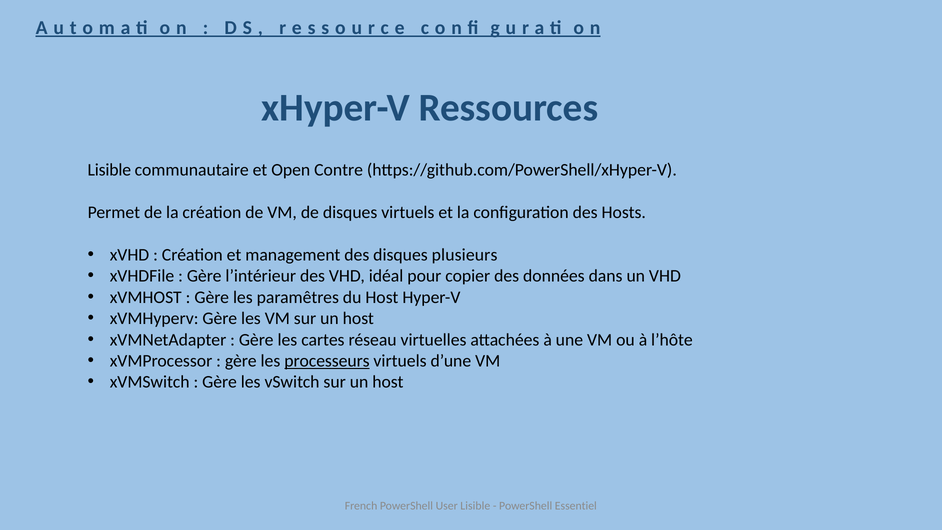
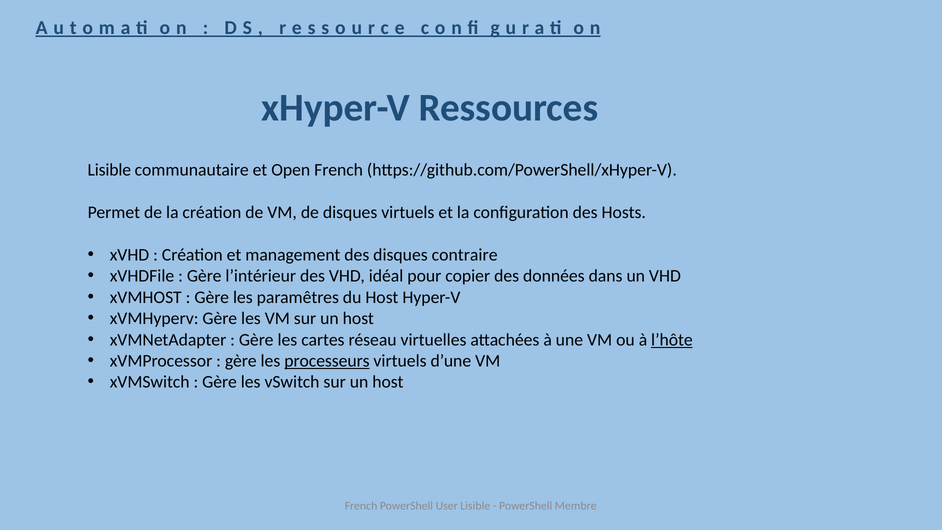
Open Contre: Contre -> French (339, 170)
plusieurs: plusieurs -> contraire (465, 255)
l’hôte underline: none -> present (672, 340)
Essentiel: Essentiel -> Membre (576, 506)
